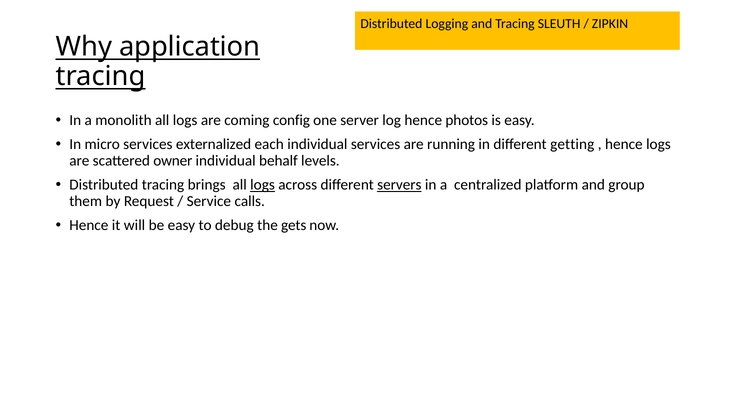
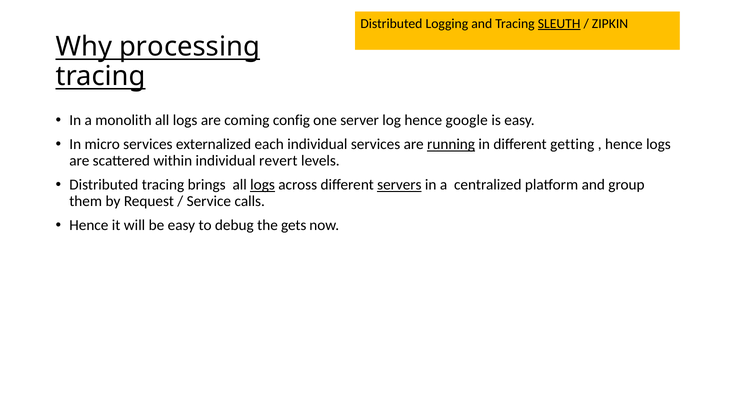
SLEUTH underline: none -> present (559, 23)
application: application -> processing (190, 47)
photos: photos -> google (467, 120)
running underline: none -> present (451, 144)
owner: owner -> within (173, 161)
behalf: behalf -> revert (278, 161)
